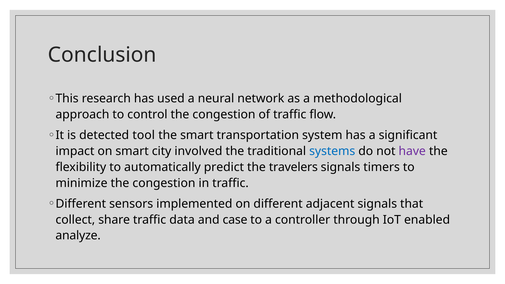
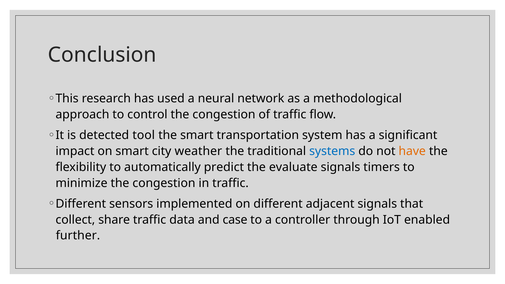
involved: involved -> weather (198, 151)
have colour: purple -> orange (412, 151)
travelers: travelers -> evaluate (293, 167)
analyze: analyze -> further (78, 236)
